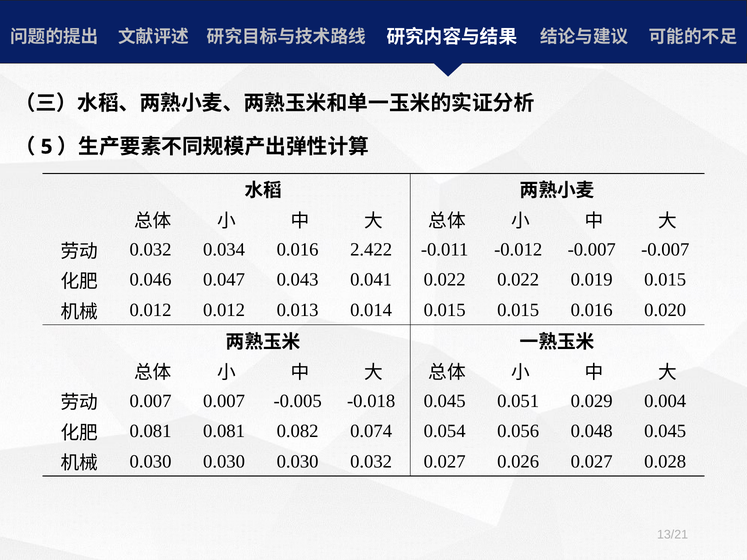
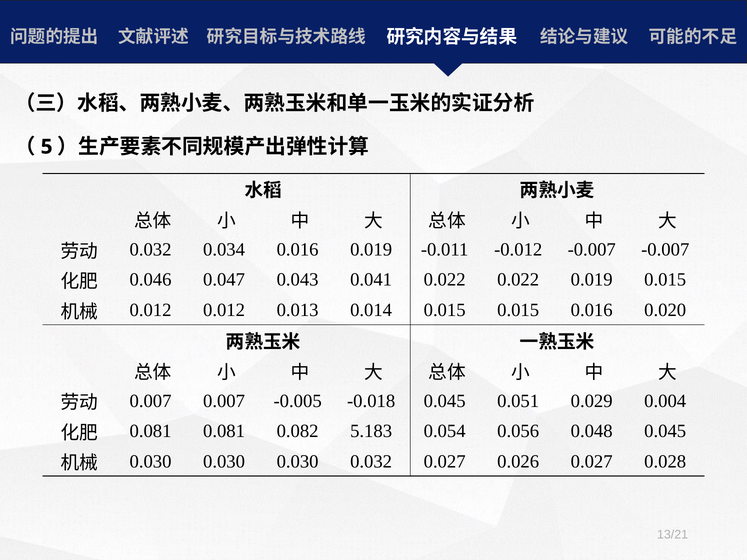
0.016 2.422: 2.422 -> 0.019 (371, 250)
0.074: 0.074 -> 5.183 (371, 431)
